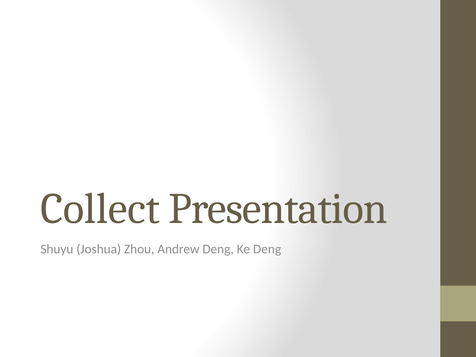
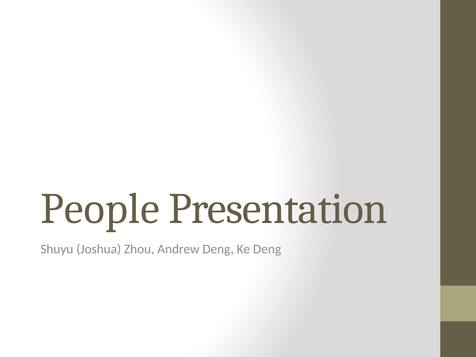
Collect: Collect -> People (100, 209)
